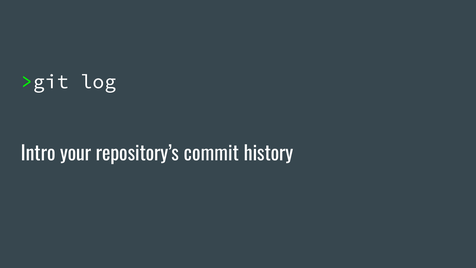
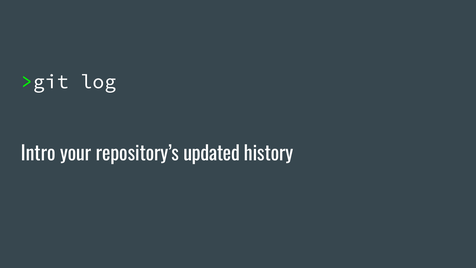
commit: commit -> updated (212, 154)
